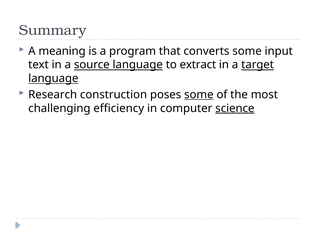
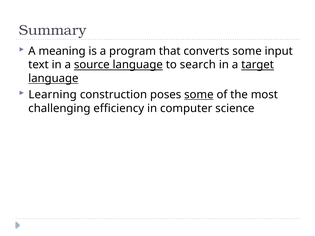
extract: extract -> search (198, 65)
Research: Research -> Learning (53, 95)
science underline: present -> none (235, 108)
